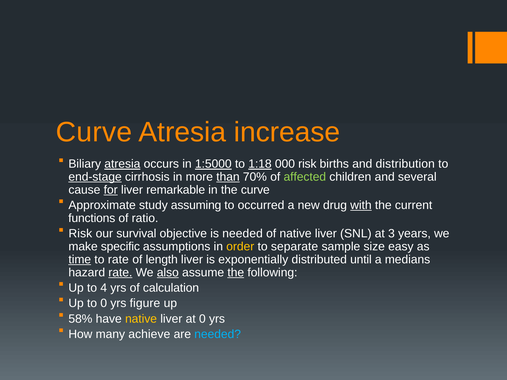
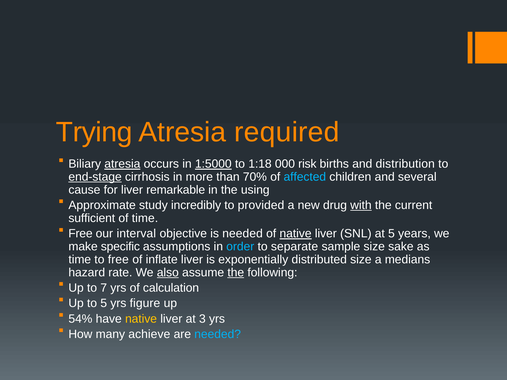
Curve: Curve -> Trying (94, 132)
increase: increase -> required (287, 132)
1:18 underline: present -> none (260, 164)
than underline: present -> none (228, 177)
affected colour: light green -> light blue (305, 177)
for underline: present -> none (111, 190)
the curve: curve -> using (255, 190)
assuming: assuming -> incredibly (196, 205)
occurred: occurred -> provided (261, 205)
functions: functions -> sufficient (92, 218)
of ratio: ratio -> time (145, 218)
Risk: Risk -> Free (80, 234)
survival: survival -> interval (136, 234)
native underline: none -> present (296, 234)
at 3: 3 -> 5 (391, 234)
order colour: yellow -> light blue (240, 247)
easy: easy -> sake (401, 247)
time underline: present -> none (80, 260)
to rate: rate -> free (118, 260)
length: length -> inflate (162, 260)
distributed until: until -> size (361, 260)
rate underline: present -> none (120, 273)
4: 4 -> 7 (104, 288)
to 0: 0 -> 5 (104, 304)
58%: 58% -> 54% (80, 319)
at 0: 0 -> 3 (202, 319)
